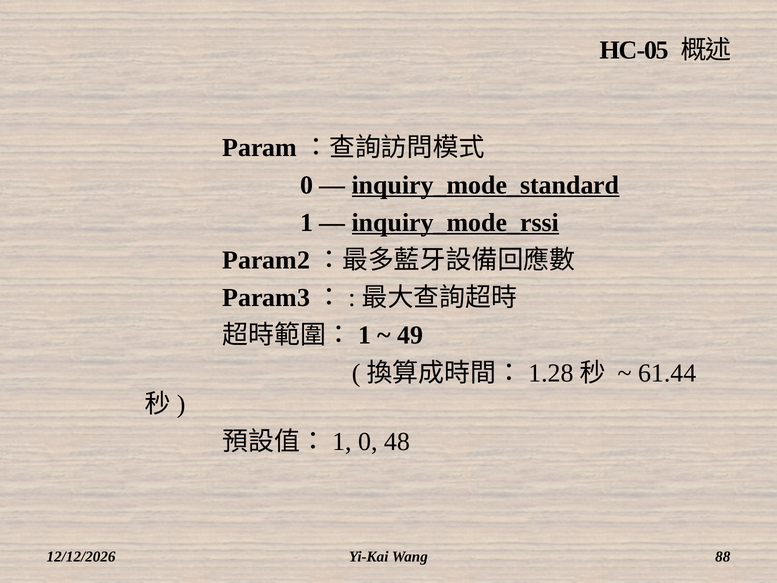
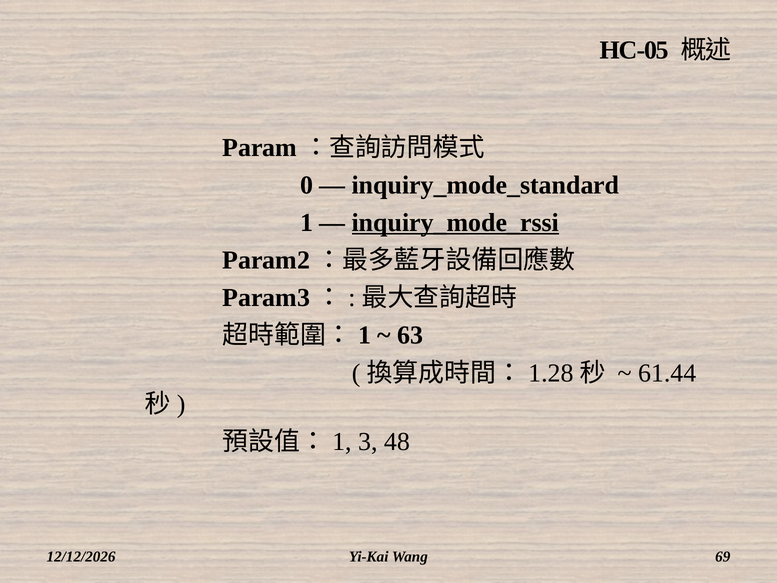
inquiry_mode_standard underline: present -> none (486, 185)
49: 49 -> 63 (410, 335)
0: 0 -> 3 (368, 441)
88: 88 -> 69 (723, 557)
